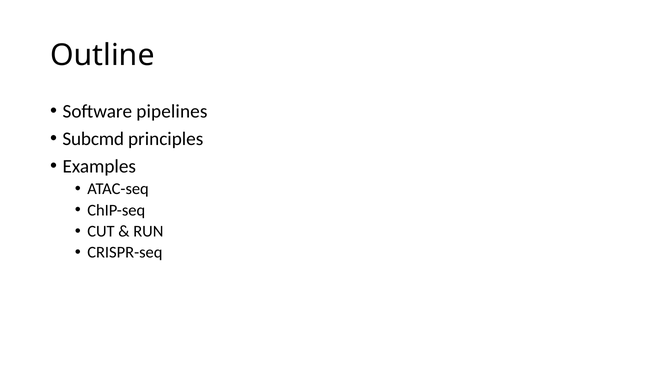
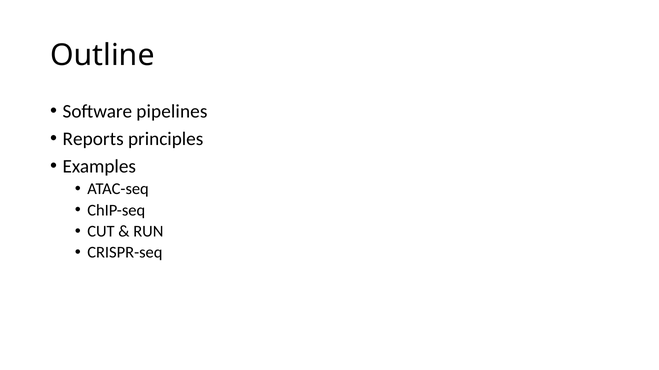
Subcmd: Subcmd -> Reports (93, 139)
